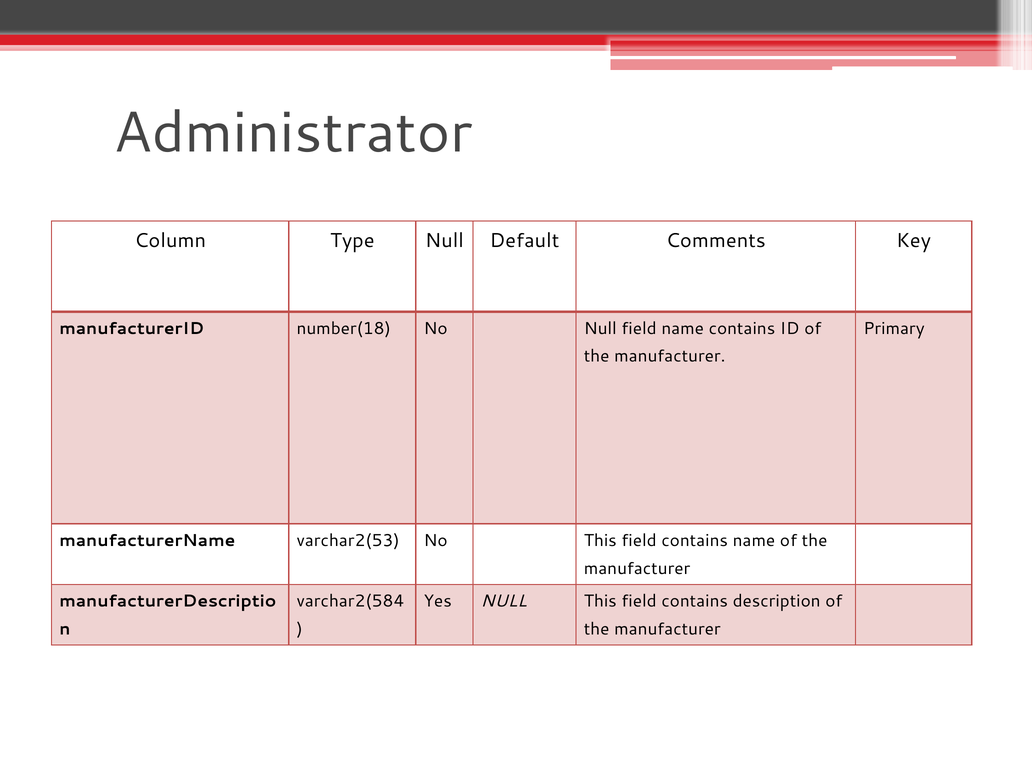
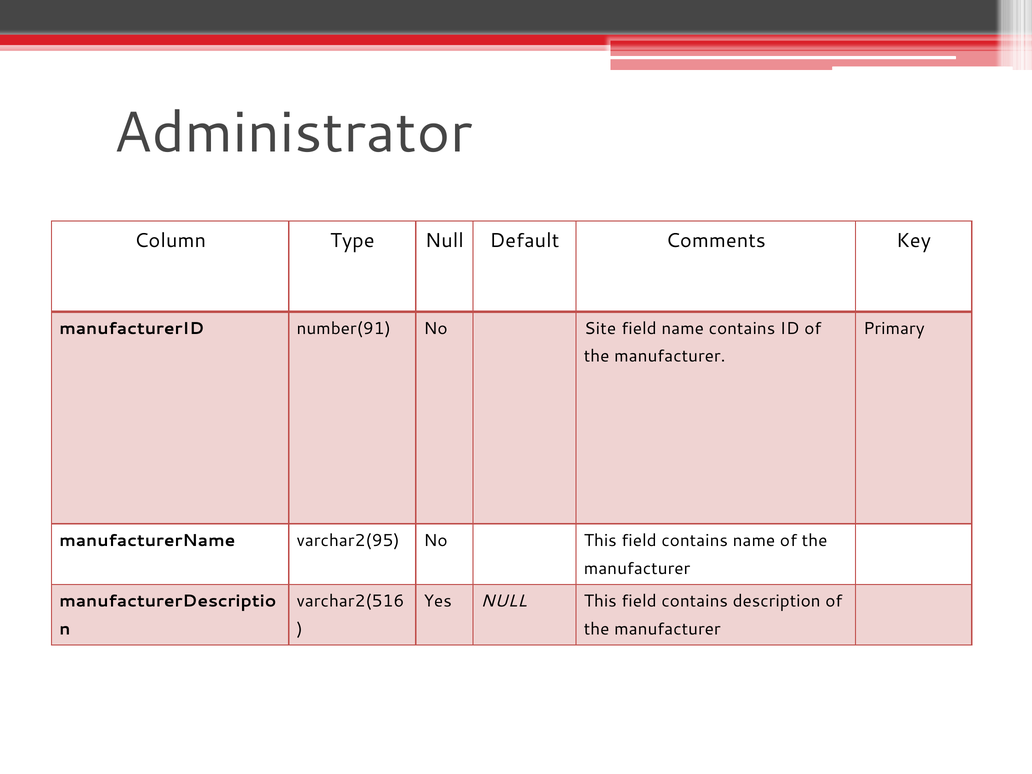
number(18: number(18 -> number(91 (344, 328)
No Null: Null -> Site (600, 328)
varchar2(53: varchar2(53 -> varchar2(95 (348, 540)
varchar2(584: varchar2(584 -> varchar2(516 (350, 601)
